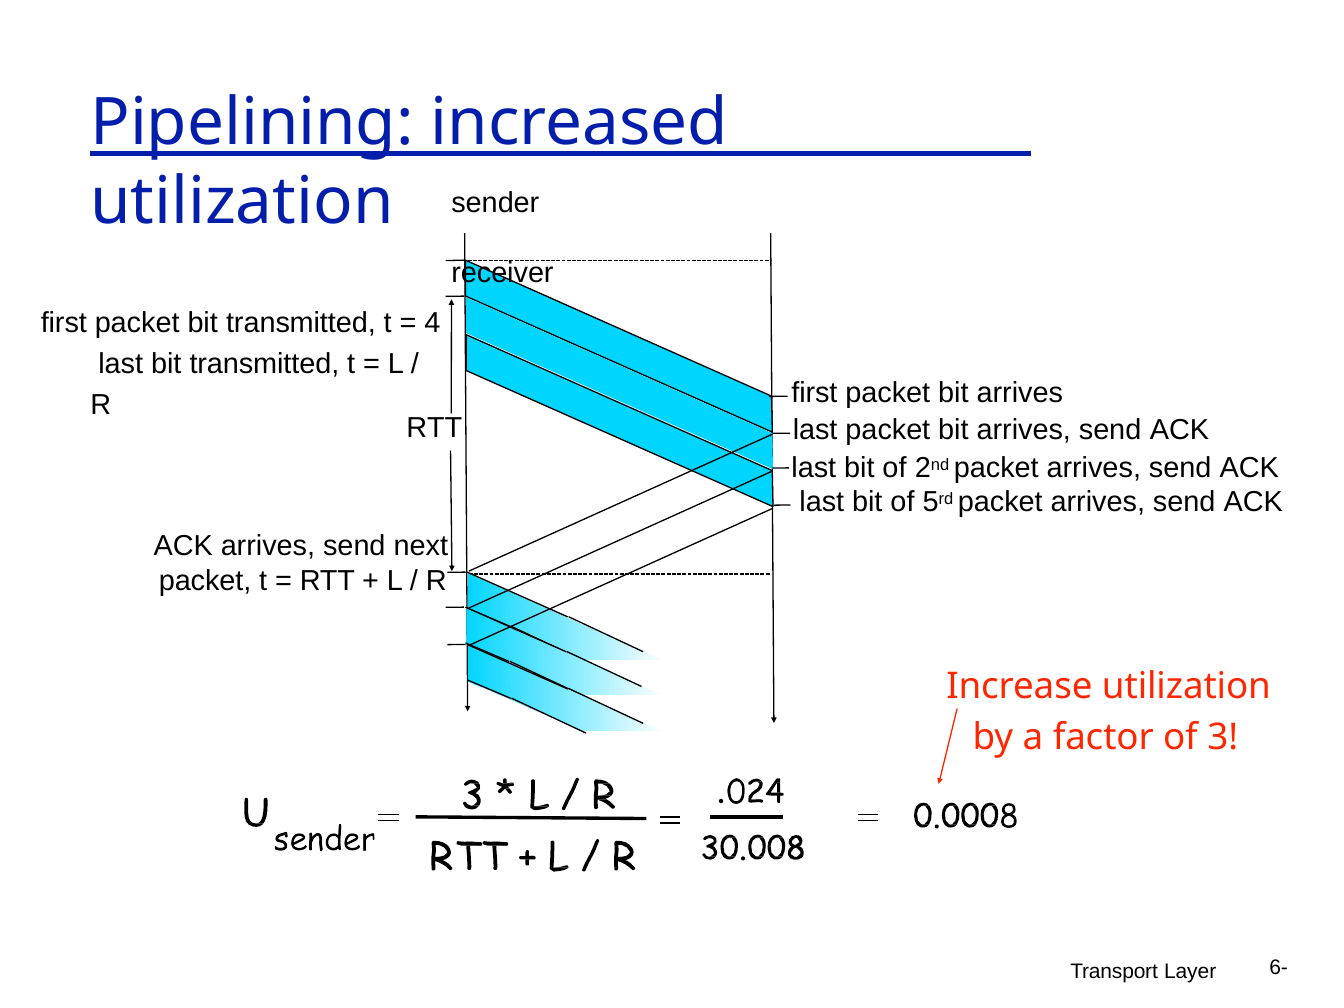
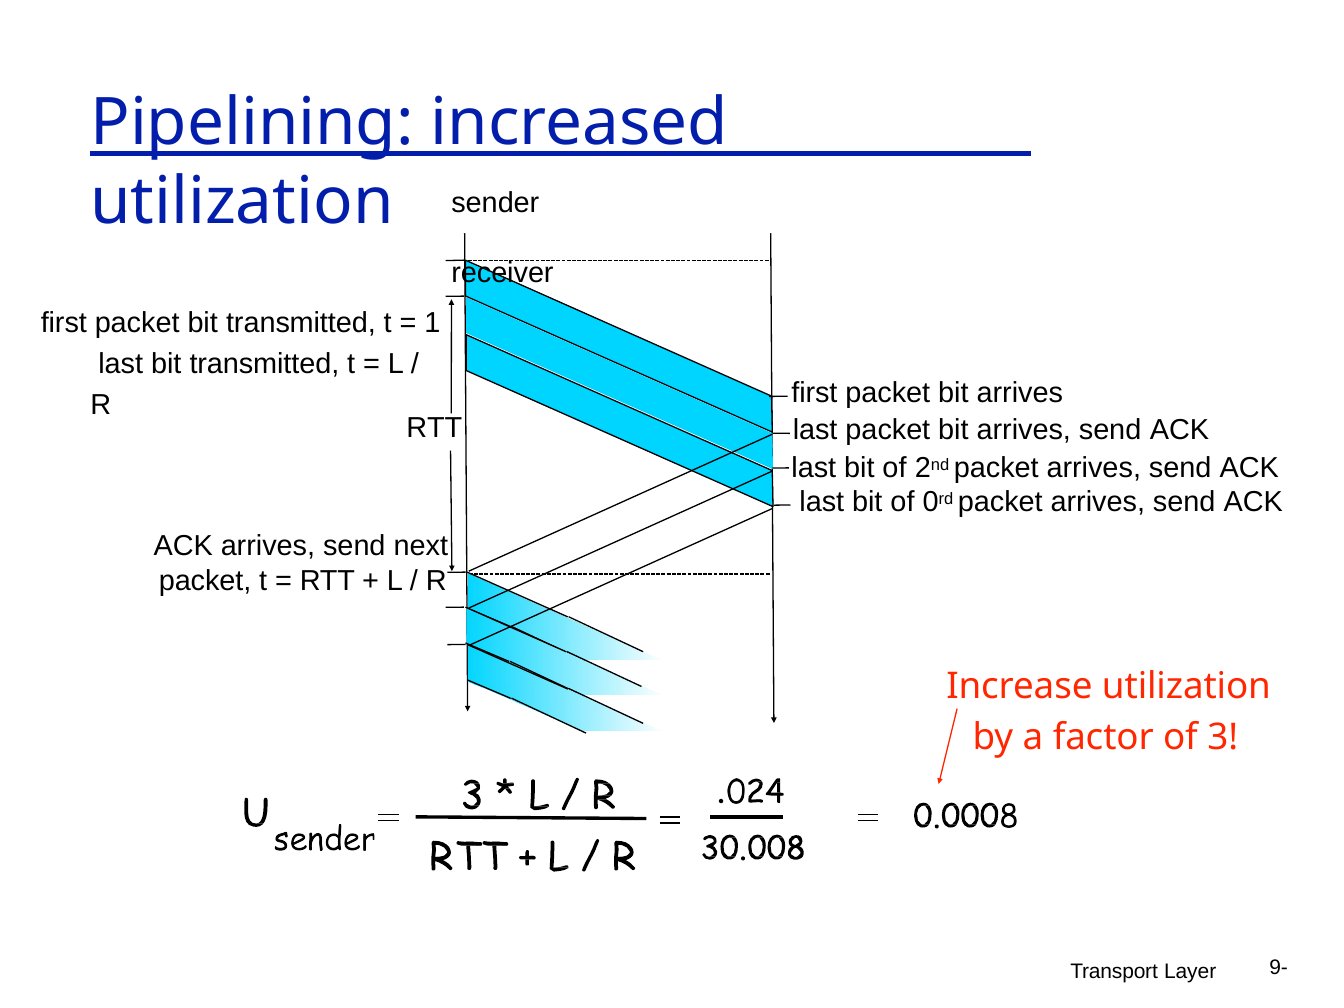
4: 4 -> 1 (432, 323)
5: 5 -> 0 (931, 502)
6-: 6- -> 9- (1279, 967)
